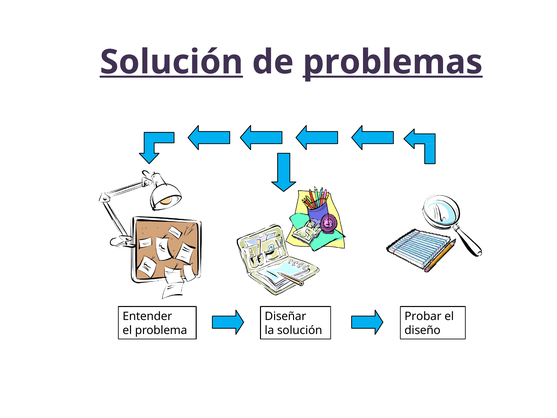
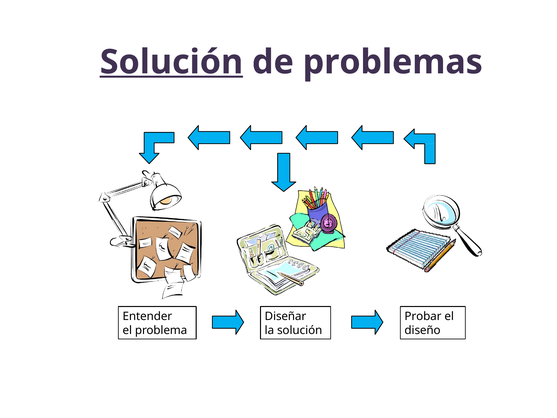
problemas underline: present -> none (393, 62)
